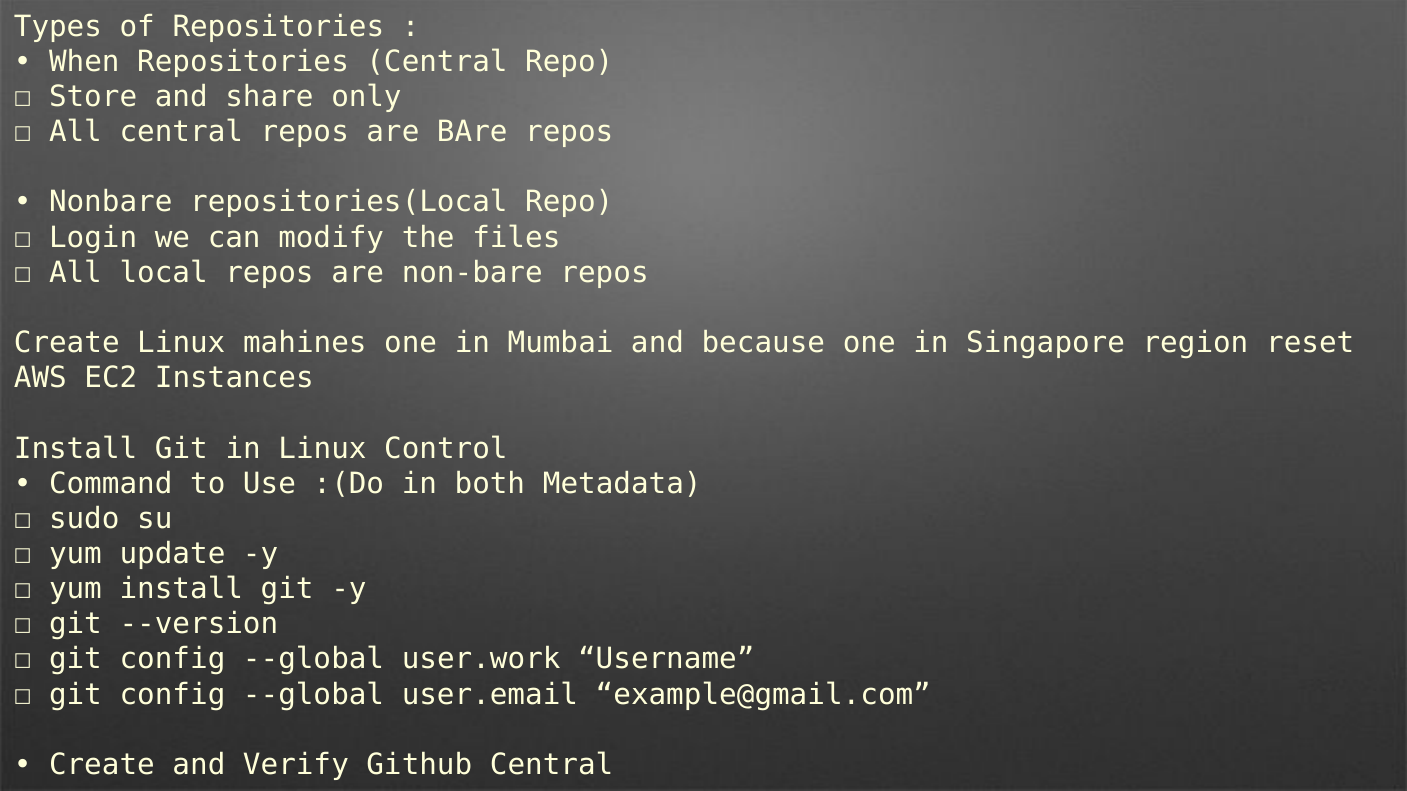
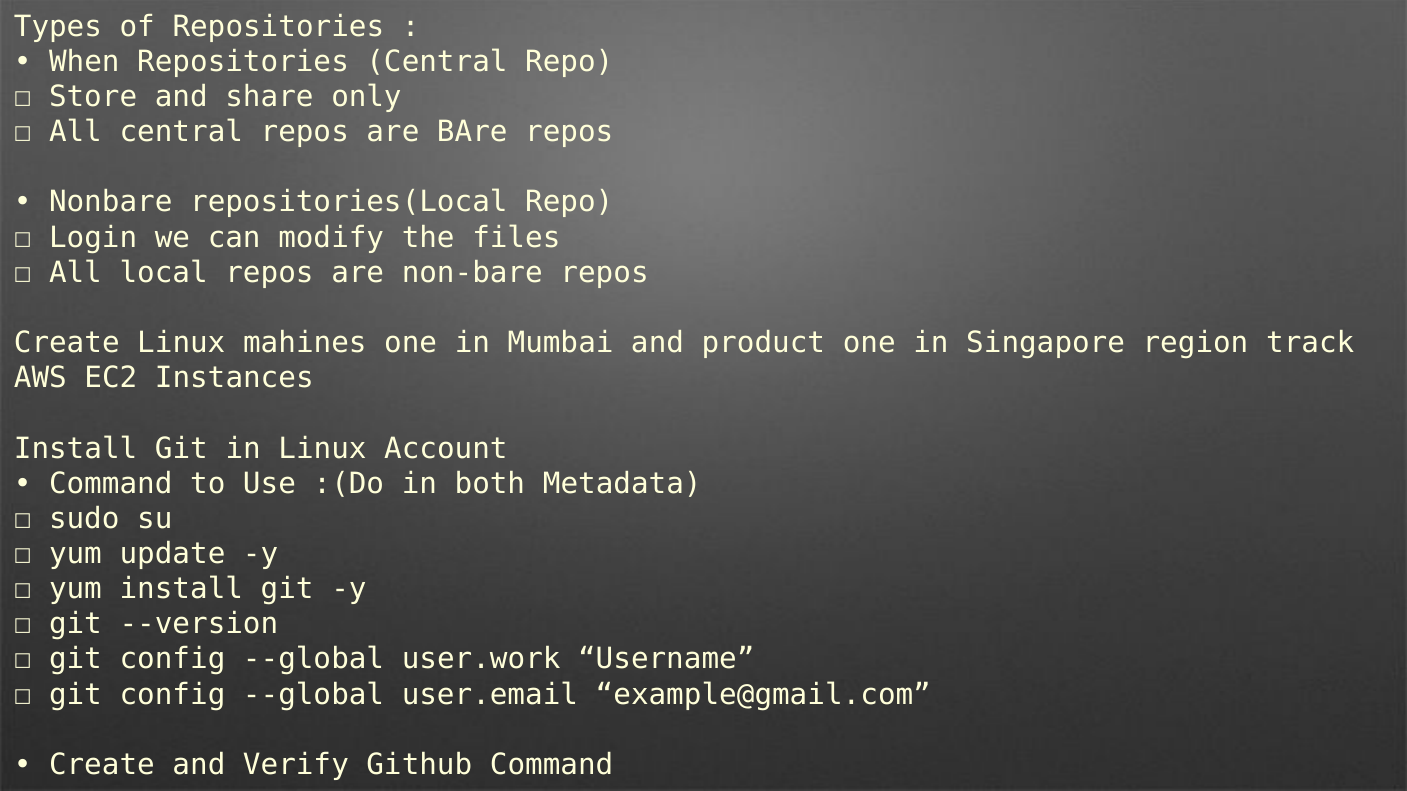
because: because -> product (763, 343)
reset: reset -> track (1310, 343)
Control: Control -> Account (446, 449)
Github Central: Central -> Command (552, 765)
